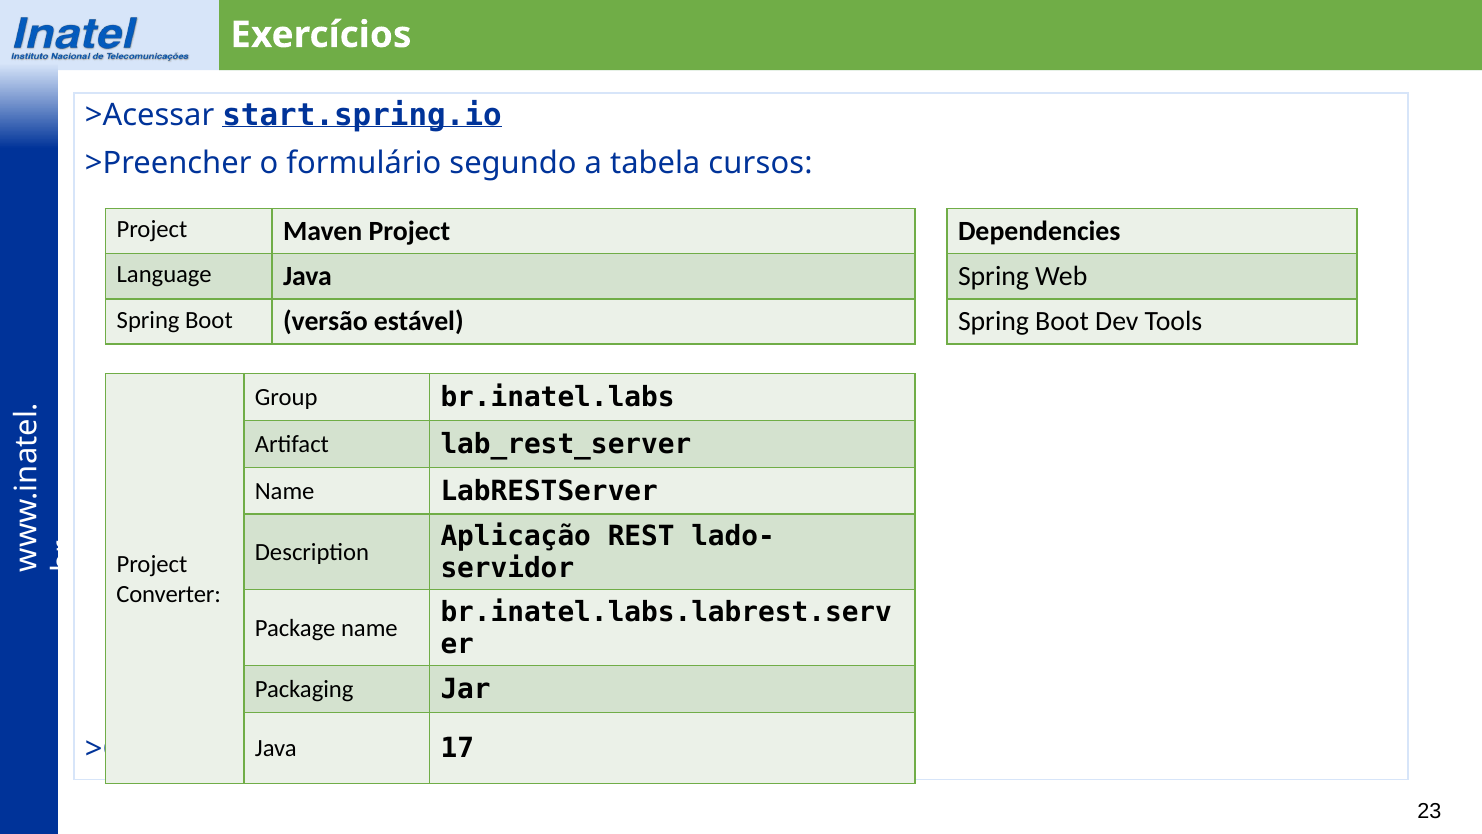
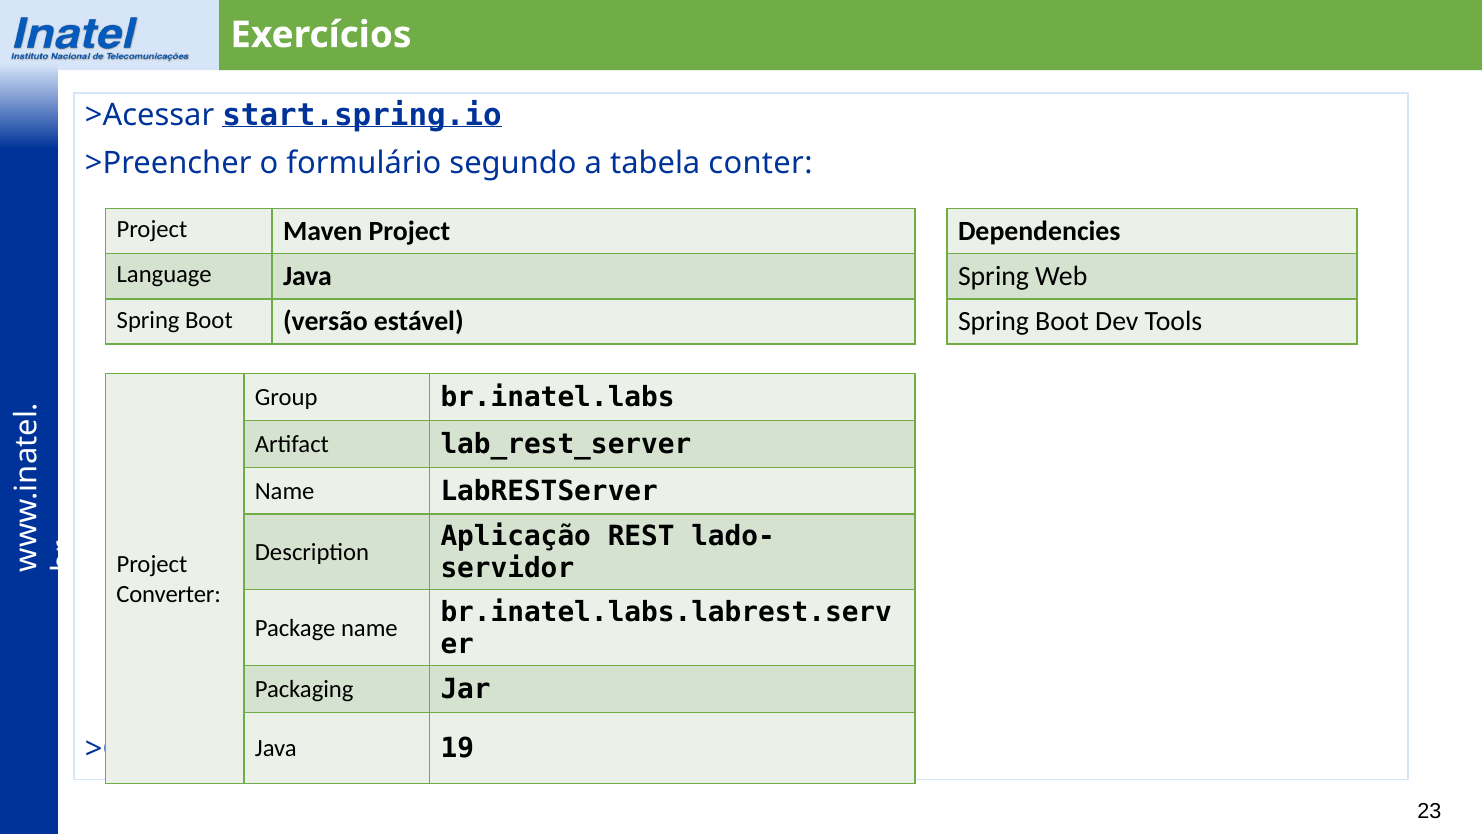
cursos: cursos -> conter (760, 164)
17: 17 -> 19 (457, 748)
